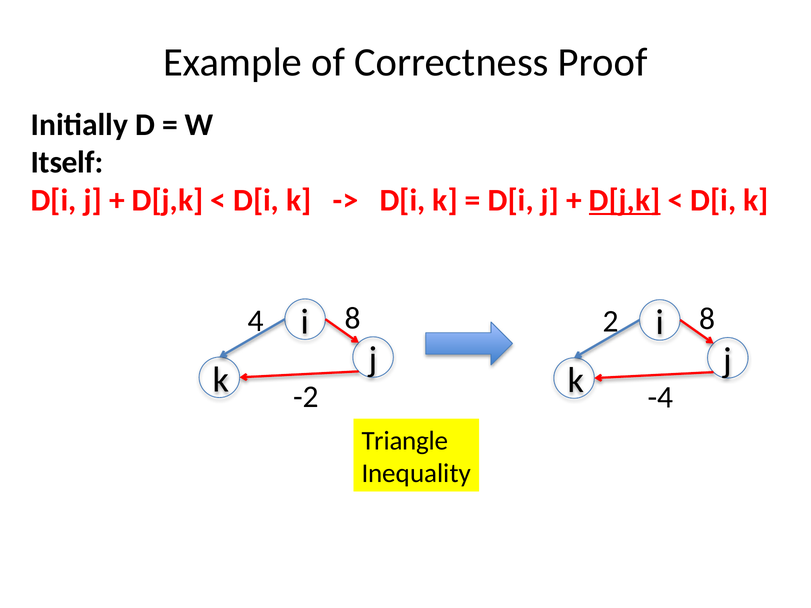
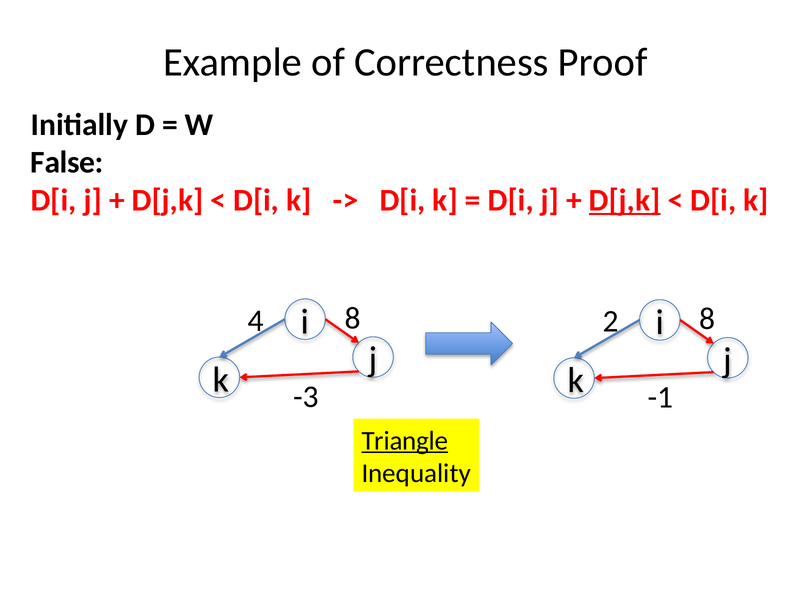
Itself: Itself -> False (67, 163)
-2: -2 -> -3 (306, 397)
-4: -4 -> -1 (661, 398)
Triangle underline: none -> present (405, 441)
